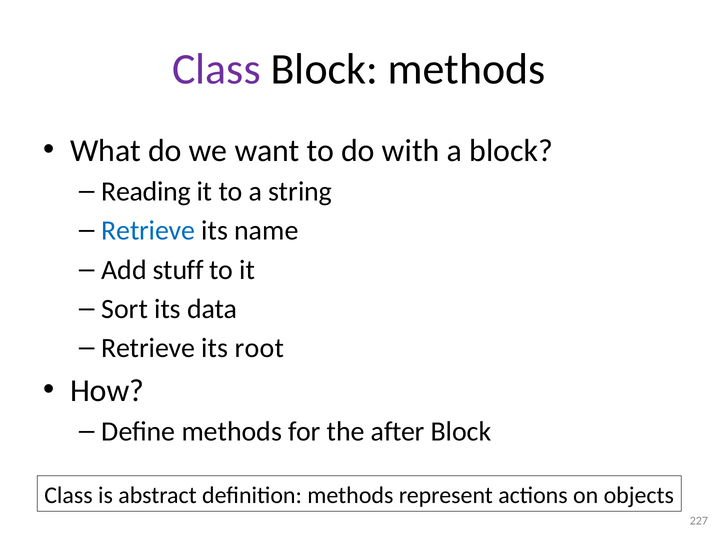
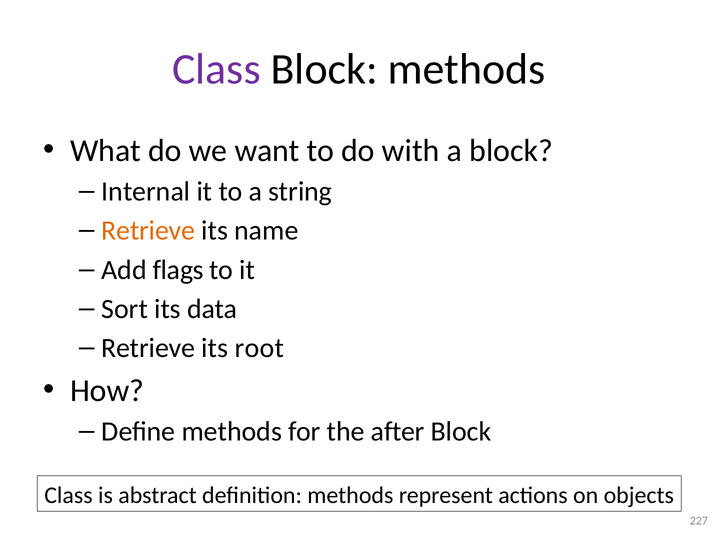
Reading: Reading -> Internal (146, 192)
Retrieve colour: blue -> orange (148, 231)
stuff: stuff -> flags (178, 270)
